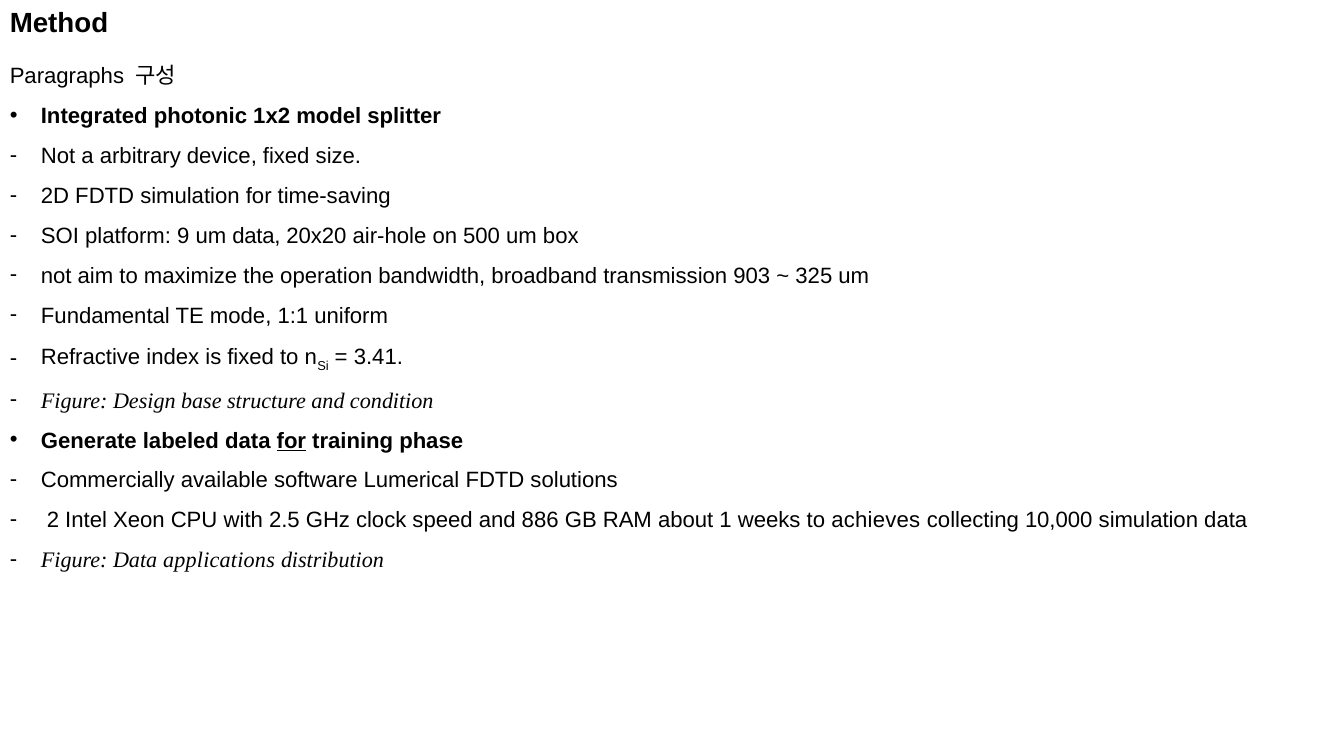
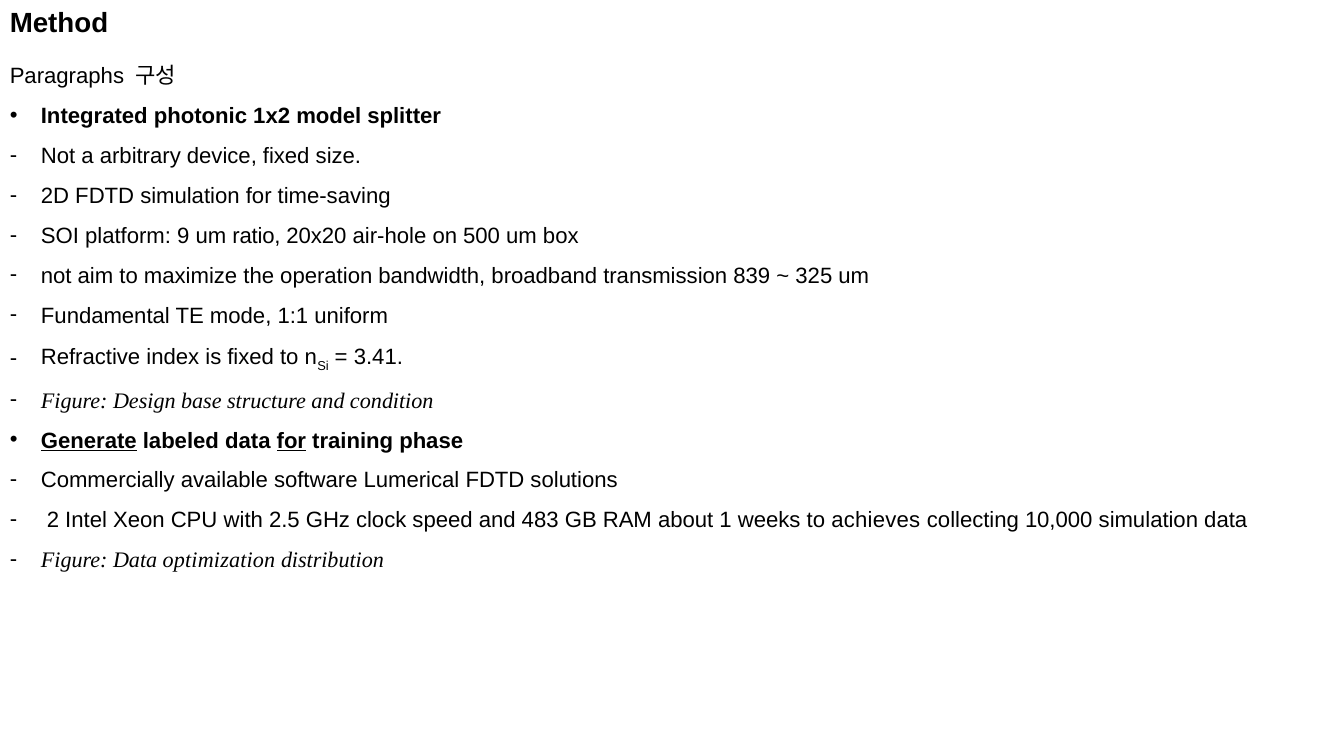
um data: data -> ratio (256, 236)
903: 903 -> 839 (752, 276)
Generate underline: none -> present (89, 441)
886: 886 -> 483 (540, 521)
applications: applications -> optimization (219, 560)
